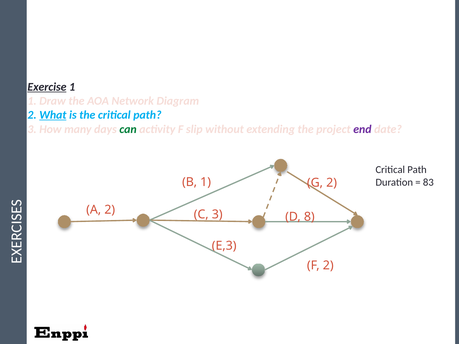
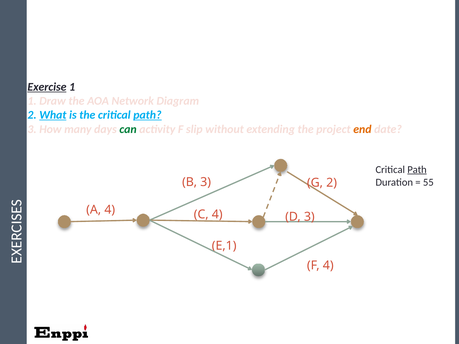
path underline: none -> present (147, 115)
end colour: purple -> orange (362, 129)
Path underline: none -> present (417, 170)
83: 83 -> 55 (428, 182)
B 1: 1 -> 3 (204, 182)
A 2: 2 -> 4 (108, 210)
C 3: 3 -> 4 (215, 215)
D 8: 8 -> 3 (307, 217)
E,3: E,3 -> E,1 (224, 246)
F 2: 2 -> 4 (326, 266)
